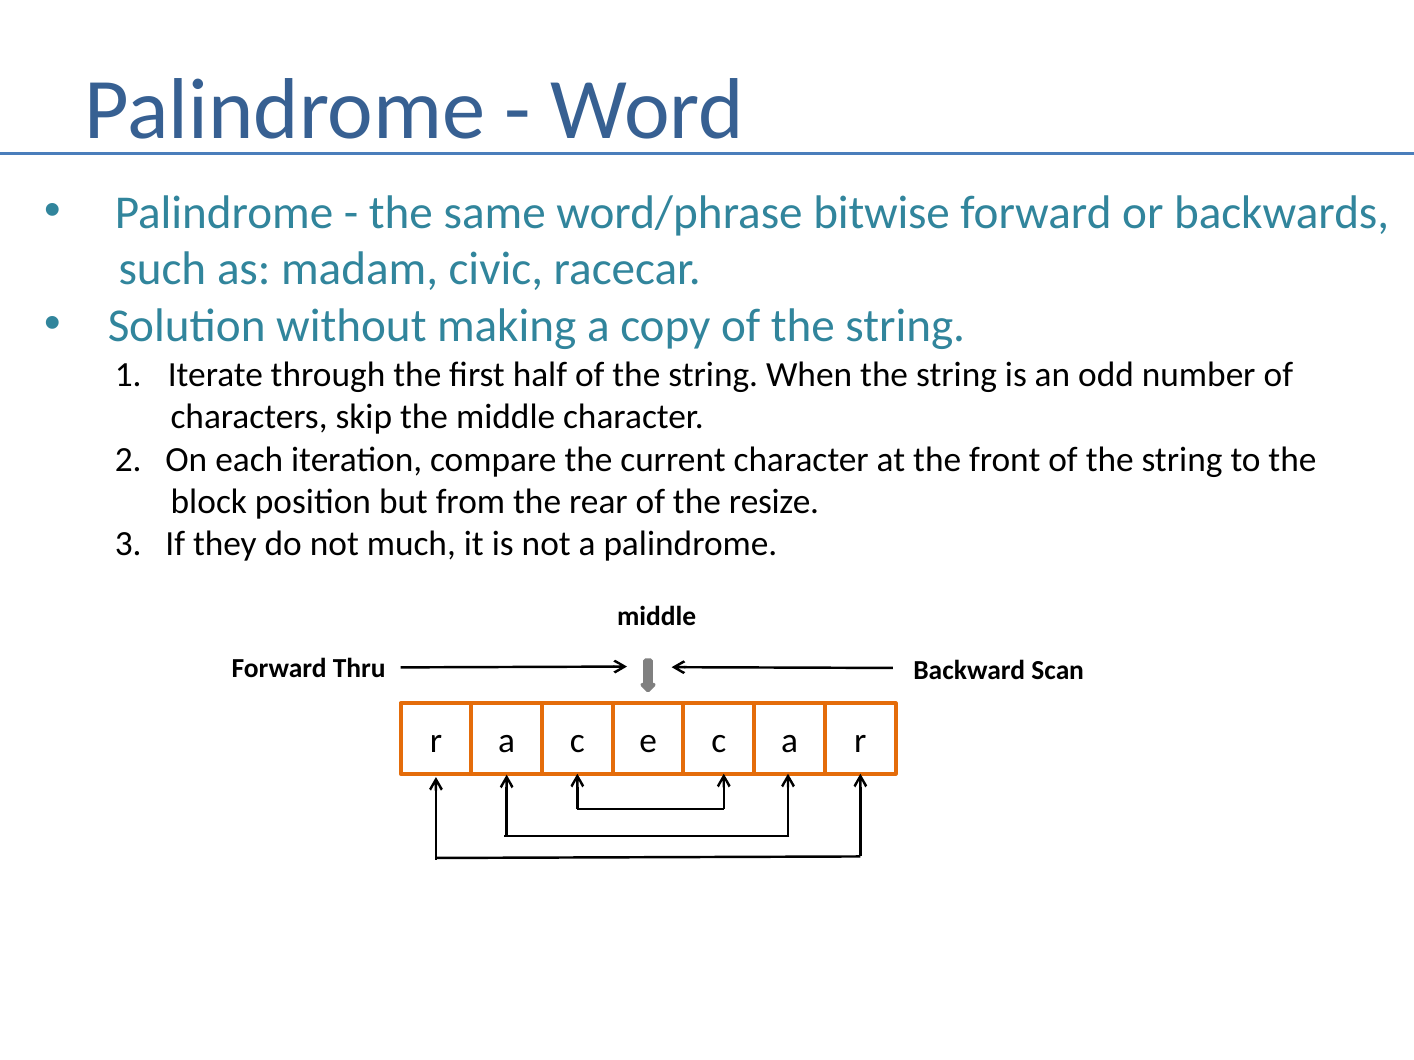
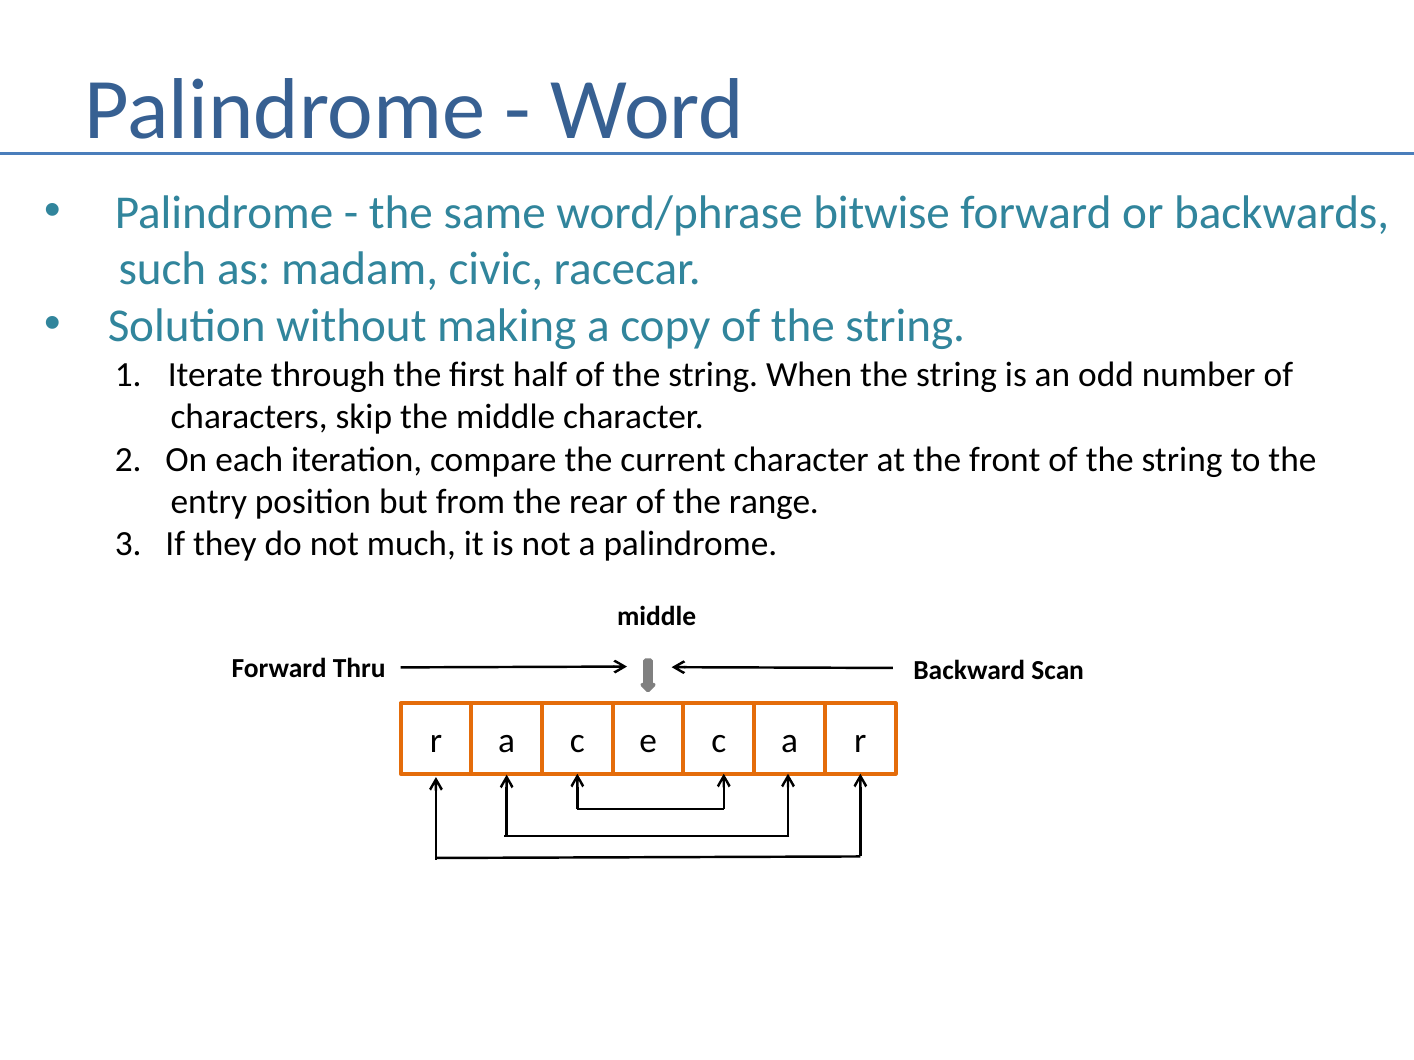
block: block -> entry (209, 502)
resize: resize -> range (774, 502)
